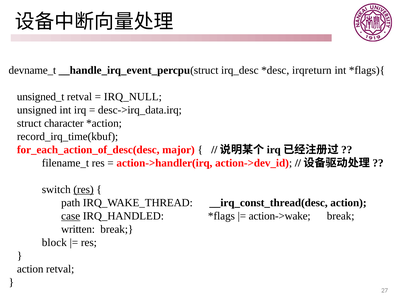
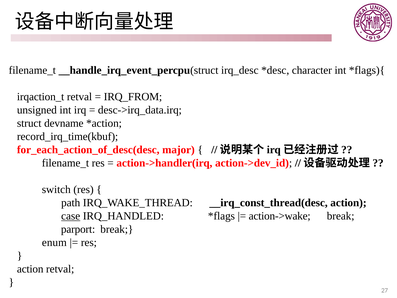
devname_t: devname_t -> filename_t (32, 70)
irqreturn: irqreturn -> character (312, 70)
unsigned_t: unsigned_t -> irqaction_t (41, 97)
IRQ_NULL: IRQ_NULL -> IRQ_FROM (133, 97)
character: character -> devname (64, 123)
res underline: present -> none (84, 189)
written: written -> parport (78, 229)
block: block -> enum (54, 242)
